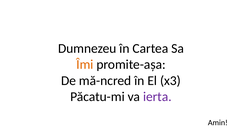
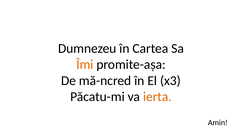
ierta colour: purple -> orange (157, 97)
